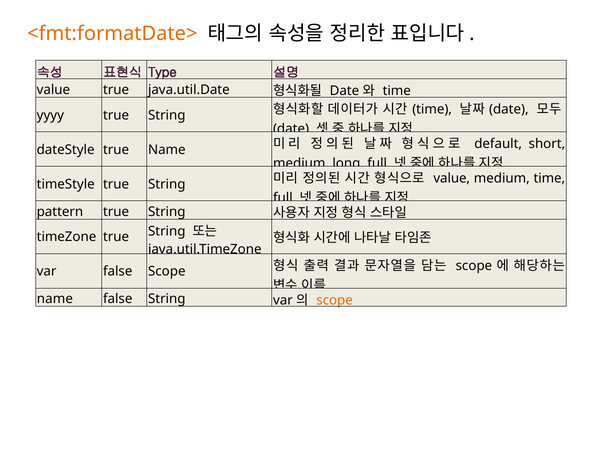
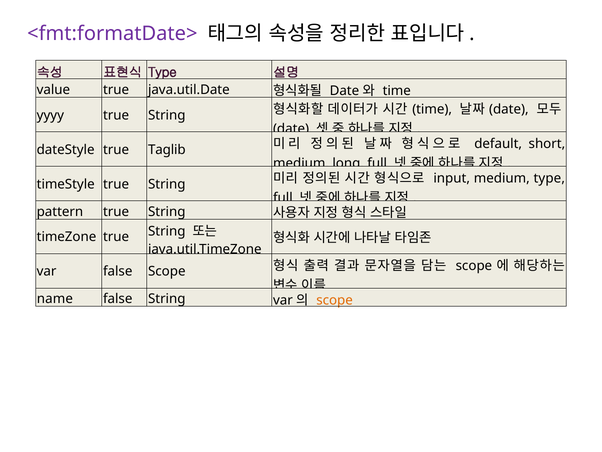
<fmt:formatDate> colour: orange -> purple (112, 34)
true Name: Name -> Taglib (167, 150)
value: value -> input (452, 178)
medium time: time -> type (549, 178)
